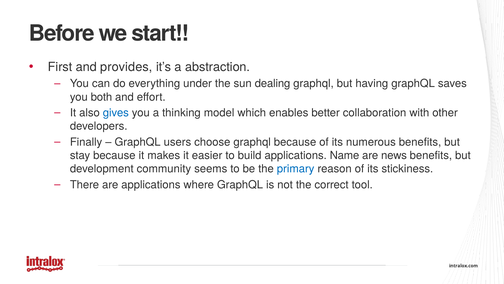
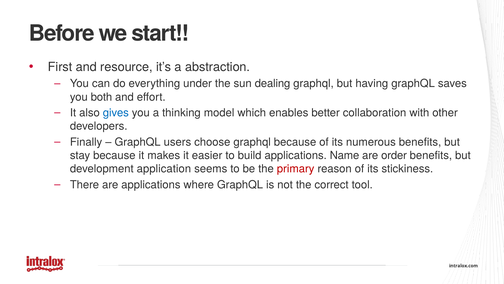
provides: provides -> resource (126, 67)
news: news -> order (394, 155)
community: community -> application (164, 169)
primary colour: blue -> red (296, 169)
